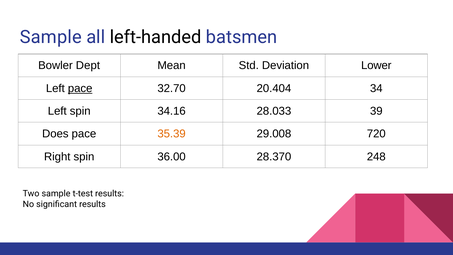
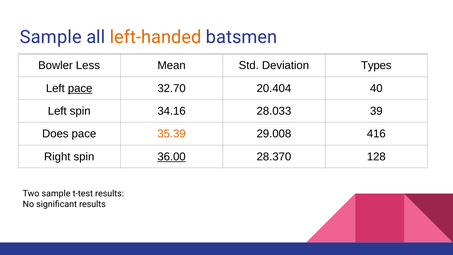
left-handed colour: black -> orange (156, 37)
Dept: Dept -> Less (88, 65)
Lower: Lower -> Types (376, 65)
34: 34 -> 40 (376, 88)
720: 720 -> 416 (376, 134)
36.00 underline: none -> present (172, 157)
248: 248 -> 128 (376, 157)
